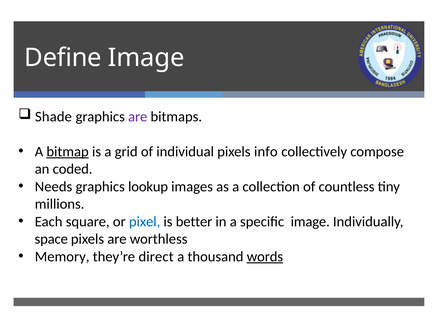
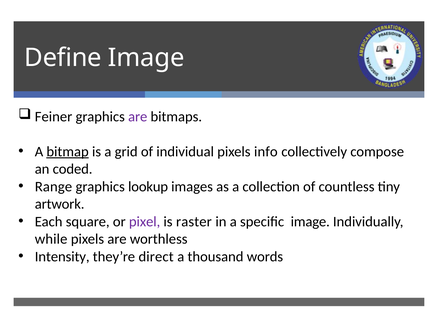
Shade: Shade -> Feiner (54, 117)
Needs: Needs -> Range (53, 187)
millions: millions -> artwork (60, 204)
pixel colour: blue -> purple (145, 222)
better: better -> raster (194, 222)
space: space -> while (51, 239)
Memory: Memory -> Intensity (62, 257)
words underline: present -> none (265, 257)
